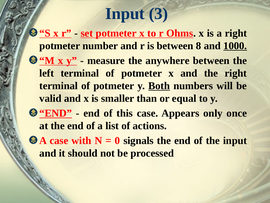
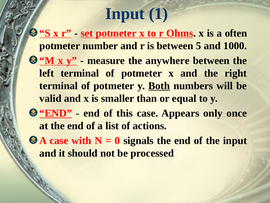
3: 3 -> 1 (158, 14)
a right: right -> often (236, 33)
8: 8 -> 5 (199, 46)
1000 underline: present -> none (235, 46)
